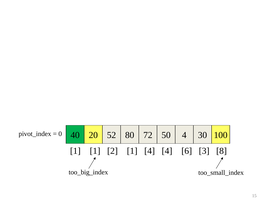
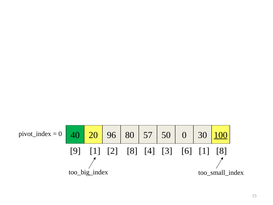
52: 52 -> 96 (111, 135)
72: 72 -> 57 (148, 135)
50 4: 4 -> 0 (184, 135)
100 underline: none -> present (221, 135)
1: 1 -> 9 (75, 151)
2 1: 1 -> 8 (132, 151)
4 4: 4 -> 3 (167, 151)
6 3: 3 -> 1 (204, 151)
